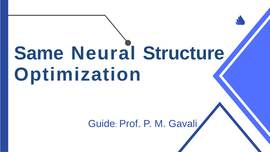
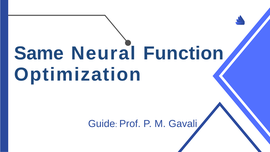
Structure: Structure -> Function (184, 53)
